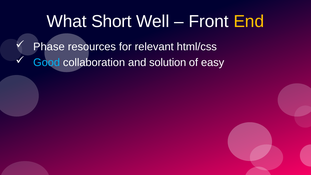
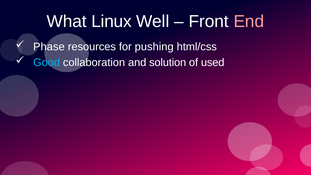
Short: Short -> Linux (112, 21)
End colour: yellow -> pink (249, 21)
relevant: relevant -> pushing (154, 47)
easy: easy -> used (213, 63)
